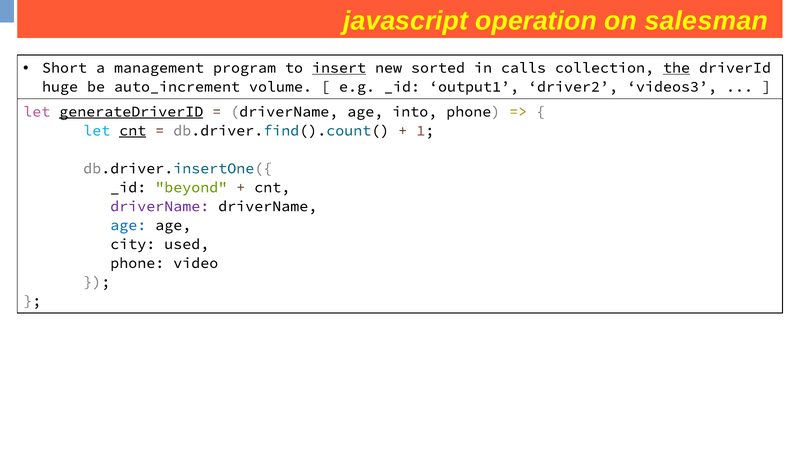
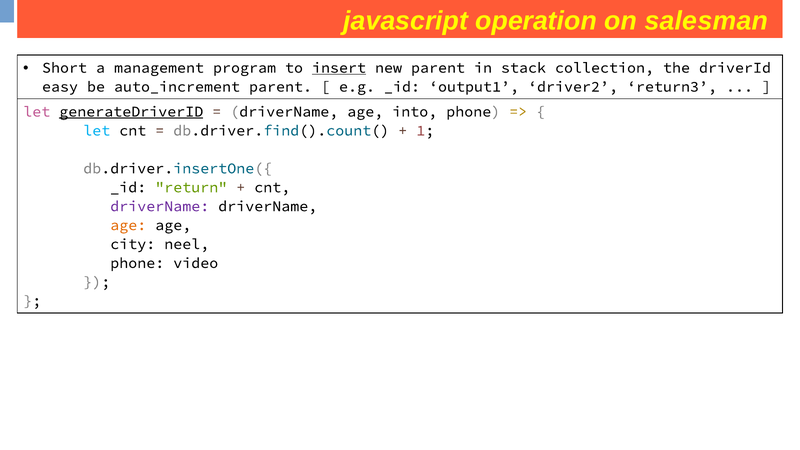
new sorted: sorted -> parent (438, 68)
calls: calls -> stack (523, 68)
the underline: present -> none (676, 68)
huge: huge -> easy (60, 87)
volume: volume -> parent (280, 87)
videos3: videos3 -> return3 (672, 87)
cnt underline: present -> none (133, 131)
beyond: beyond -> return (191, 187)
age colour: blue -> orange (128, 225)
used: used -> neel (187, 244)
